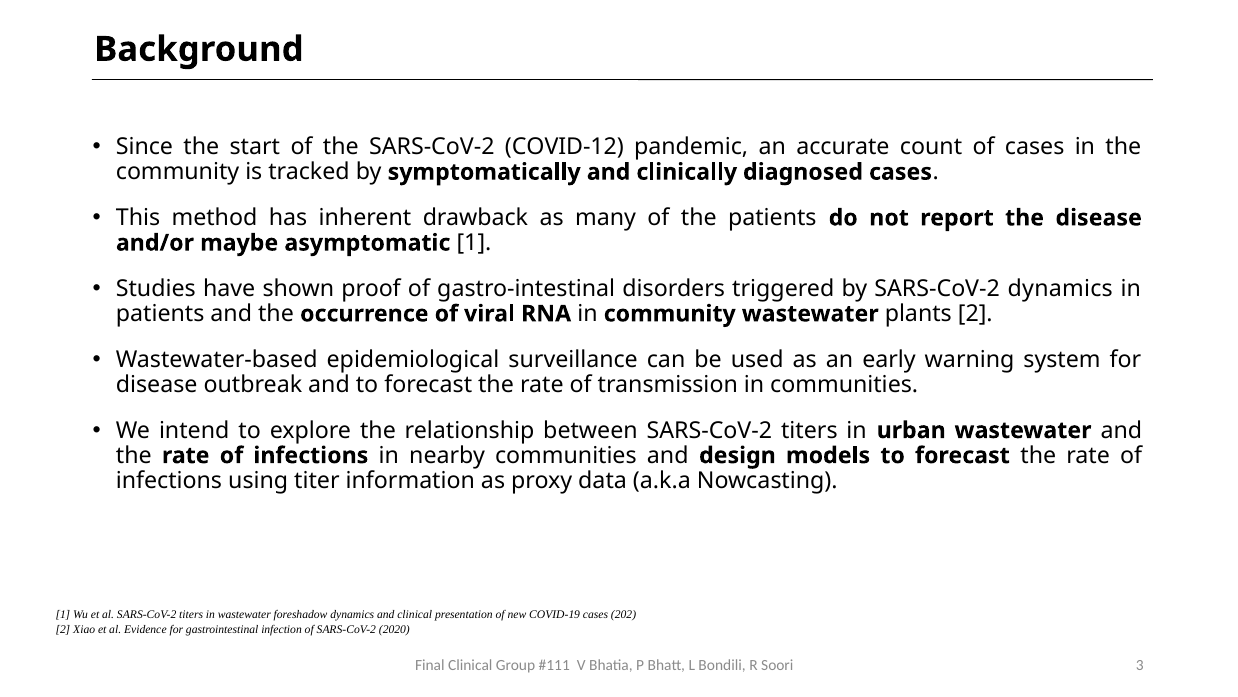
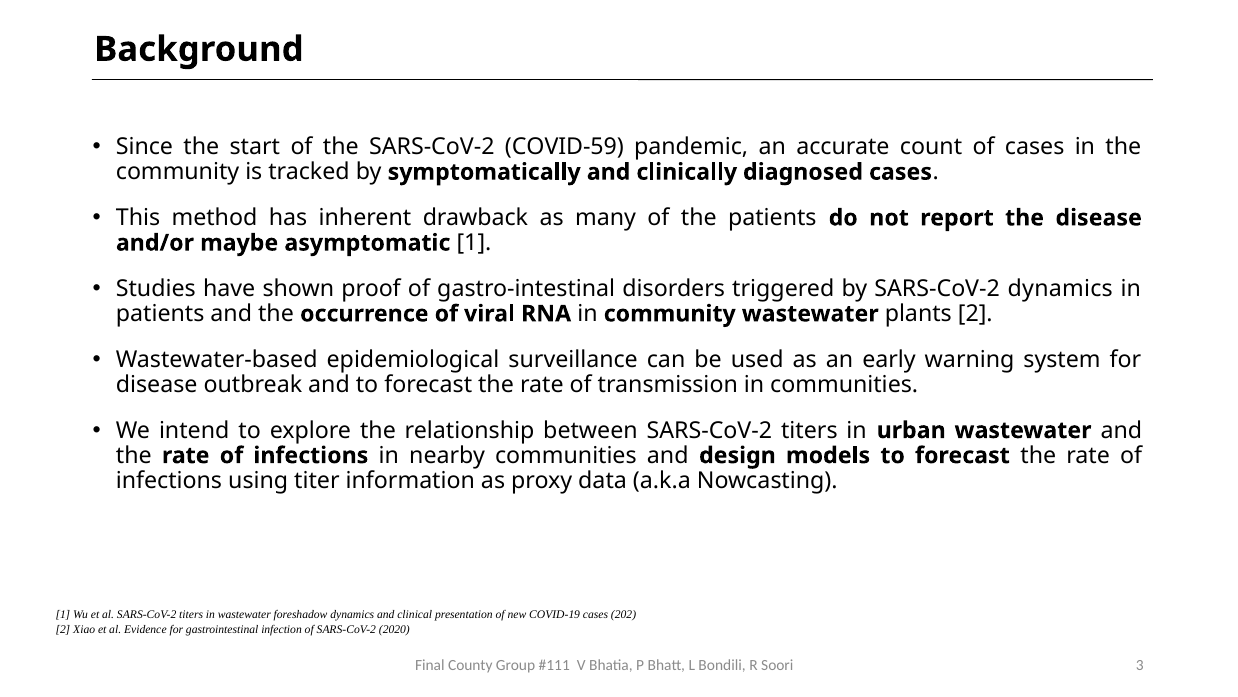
COVID-12: COVID-12 -> COVID-59 (564, 147)
Final Clinical: Clinical -> County (470, 665)
